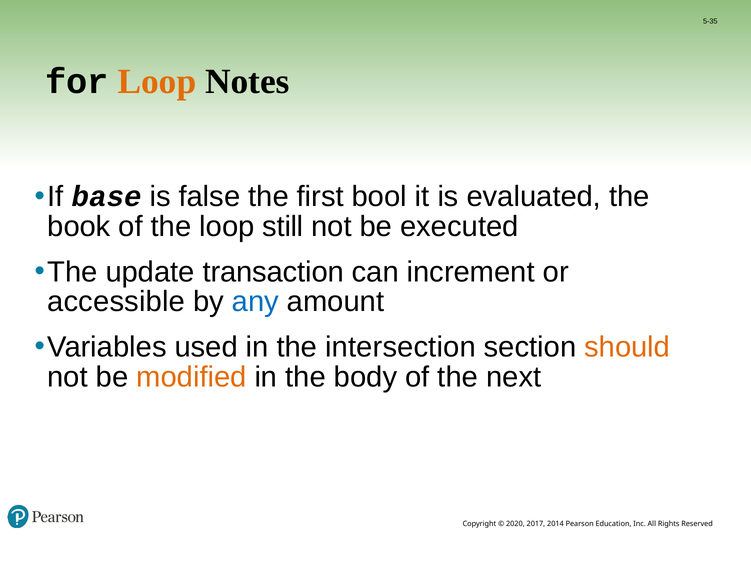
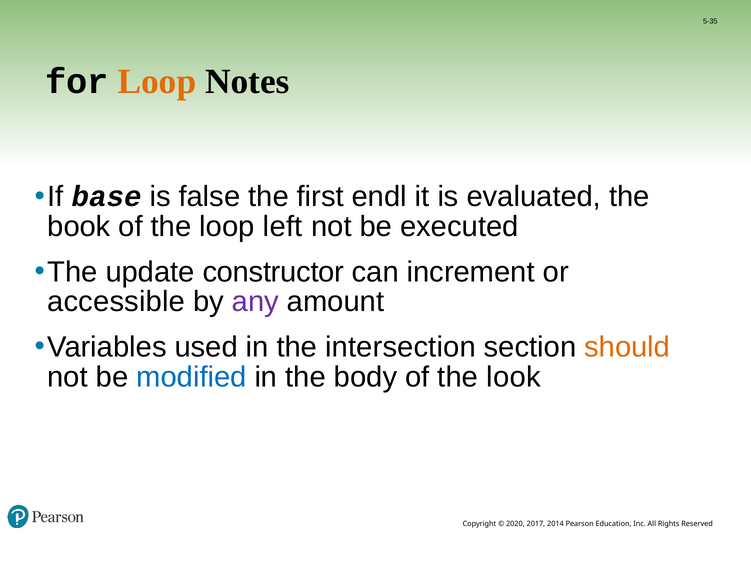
bool: bool -> endl (379, 197)
still: still -> left (283, 227)
transaction: transaction -> constructor (273, 272)
any colour: blue -> purple (255, 302)
modified colour: orange -> blue (191, 377)
next: next -> look (513, 377)
